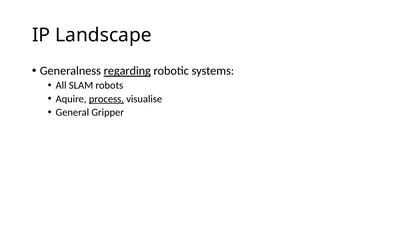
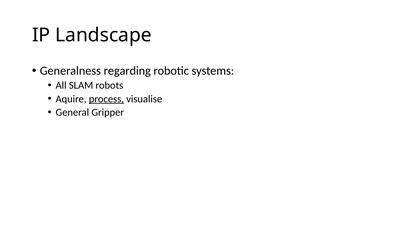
regarding underline: present -> none (127, 71)
